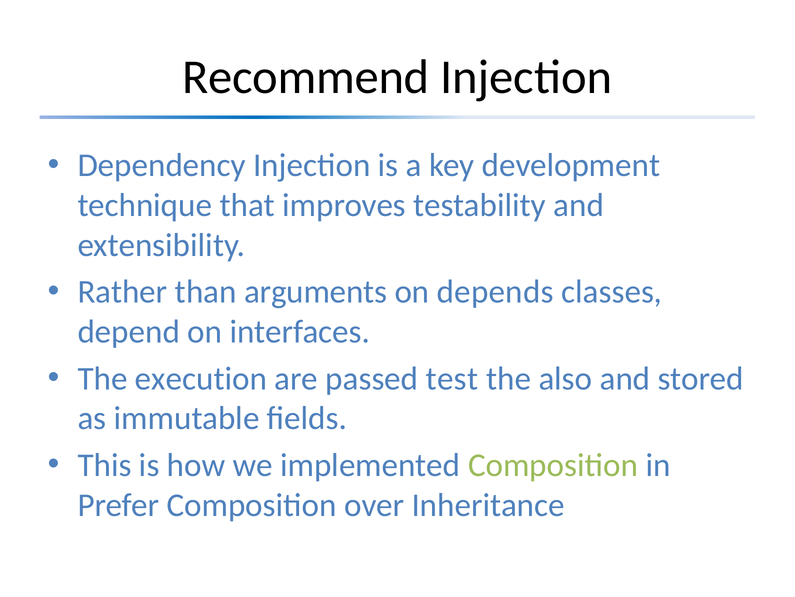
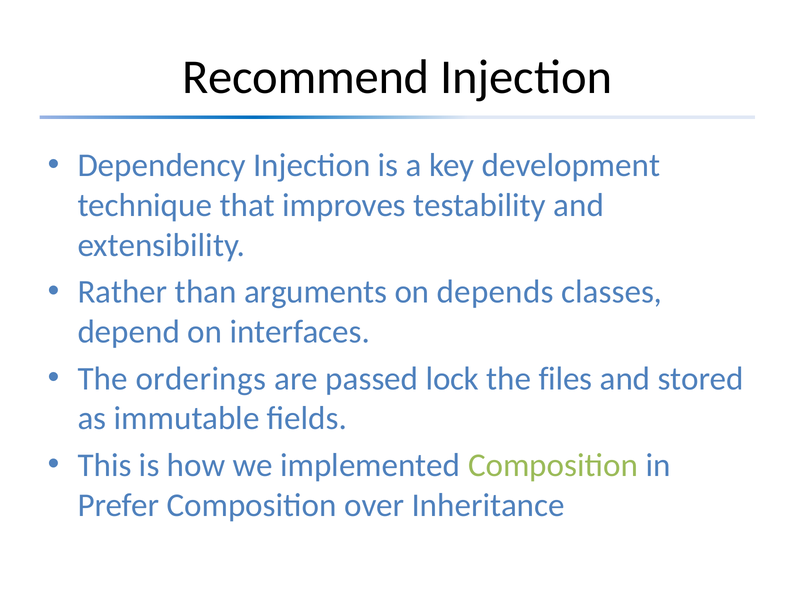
execution: execution -> orderings (201, 378)
test: test -> lock (452, 378)
also: also -> files (565, 378)
